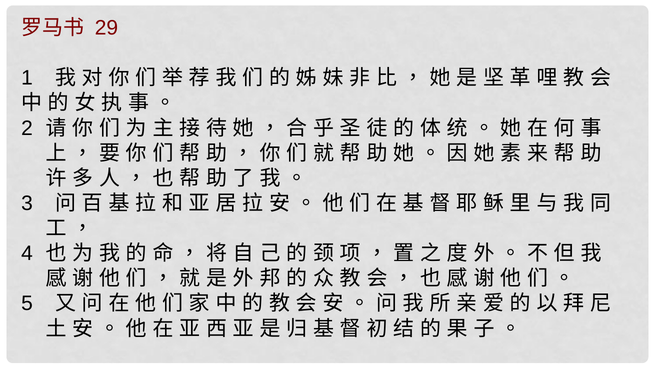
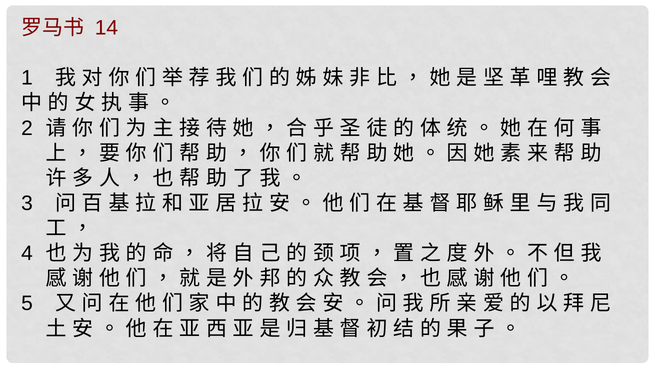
29: 29 -> 14 (106, 28)
